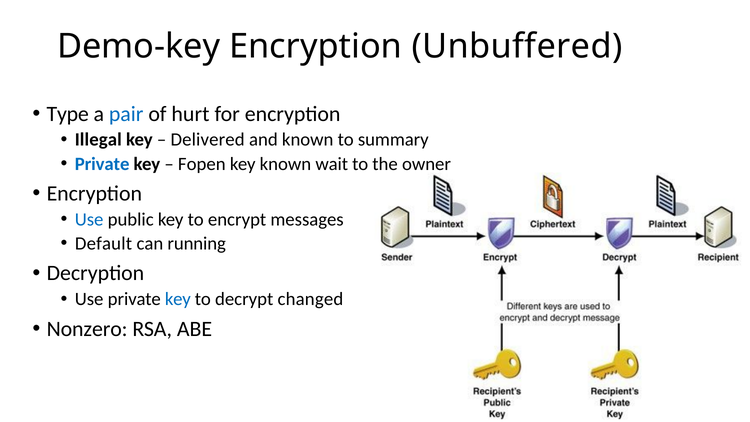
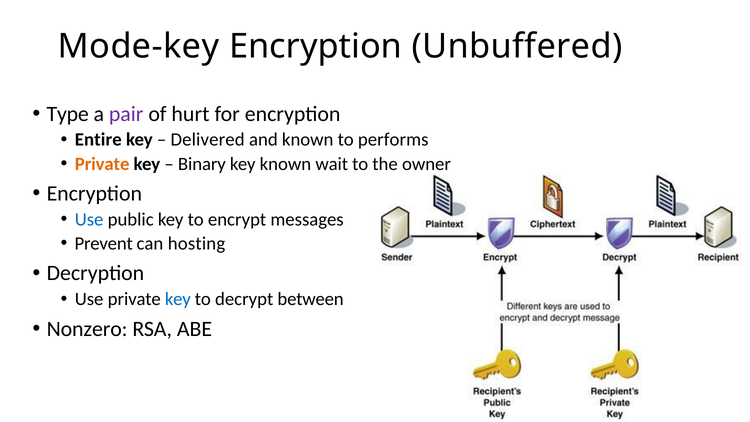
Demo-key: Demo-key -> Mode-key (138, 47)
pair colour: blue -> purple (126, 114)
Illegal: Illegal -> Entire (98, 140)
summary: summary -> performs (393, 140)
Private colour: blue -> orange (102, 164)
Fopen: Fopen -> Binary (202, 164)
Default: Default -> Prevent (104, 243)
running: running -> hosting (197, 243)
changed: changed -> between (311, 299)
